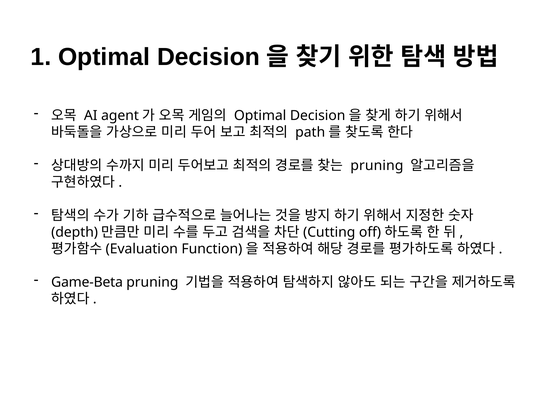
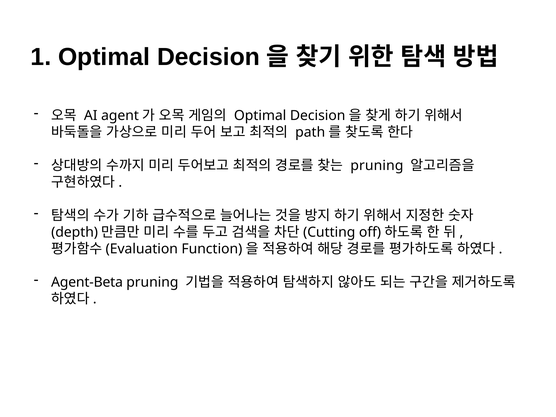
Game-Beta: Game-Beta -> Agent-Beta (87, 282)
